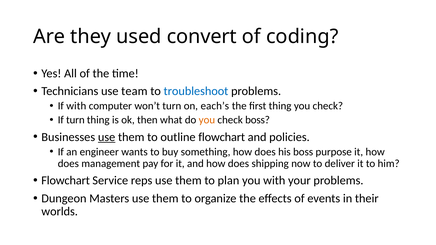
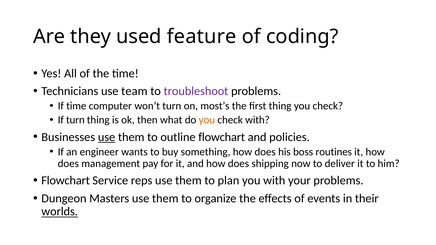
convert: convert -> feature (202, 37)
troubleshoot colour: blue -> purple (196, 91)
If with: with -> time (76, 106)
each’s: each’s -> most’s (215, 106)
check boss: boss -> with (257, 120)
purpose: purpose -> routines (334, 152)
worlds underline: none -> present (60, 212)
